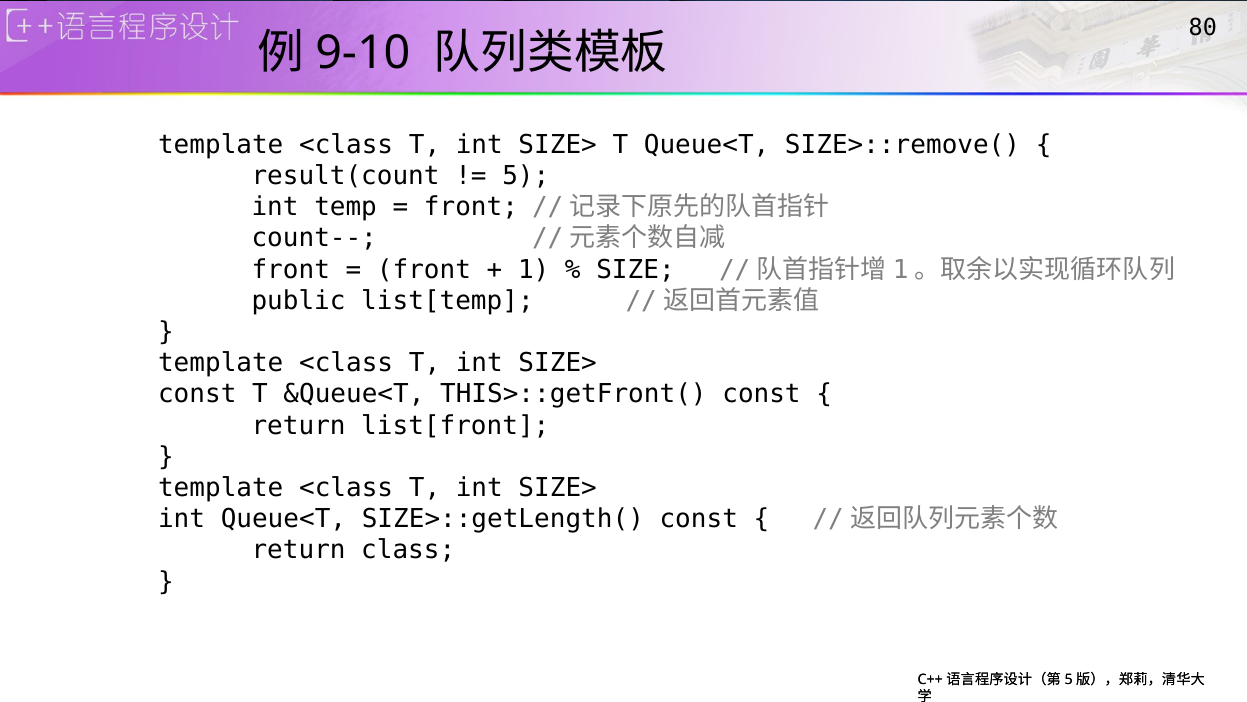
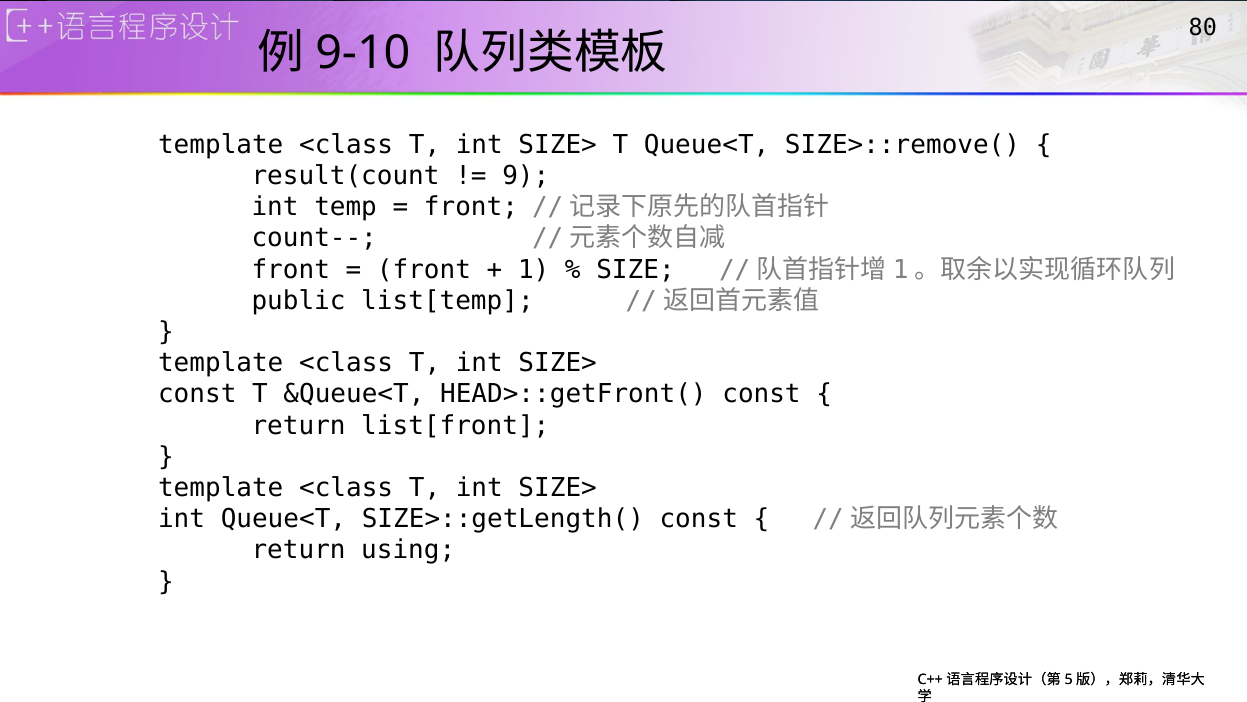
5: 5 -> 9 (526, 176)
THIS>::getFront(: THIS>::getFront( -> HEAD>::getFront( (573, 394)
class: class -> using (408, 550)
